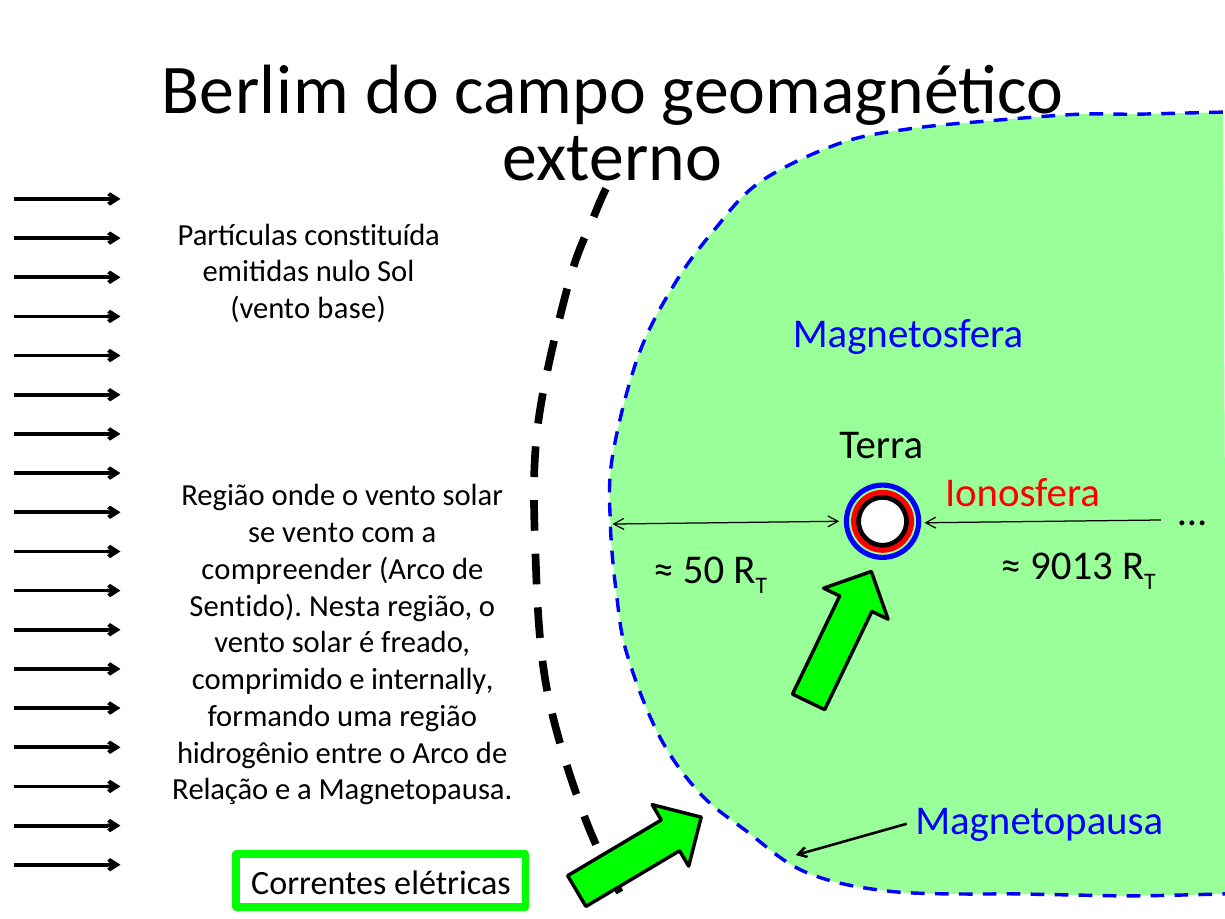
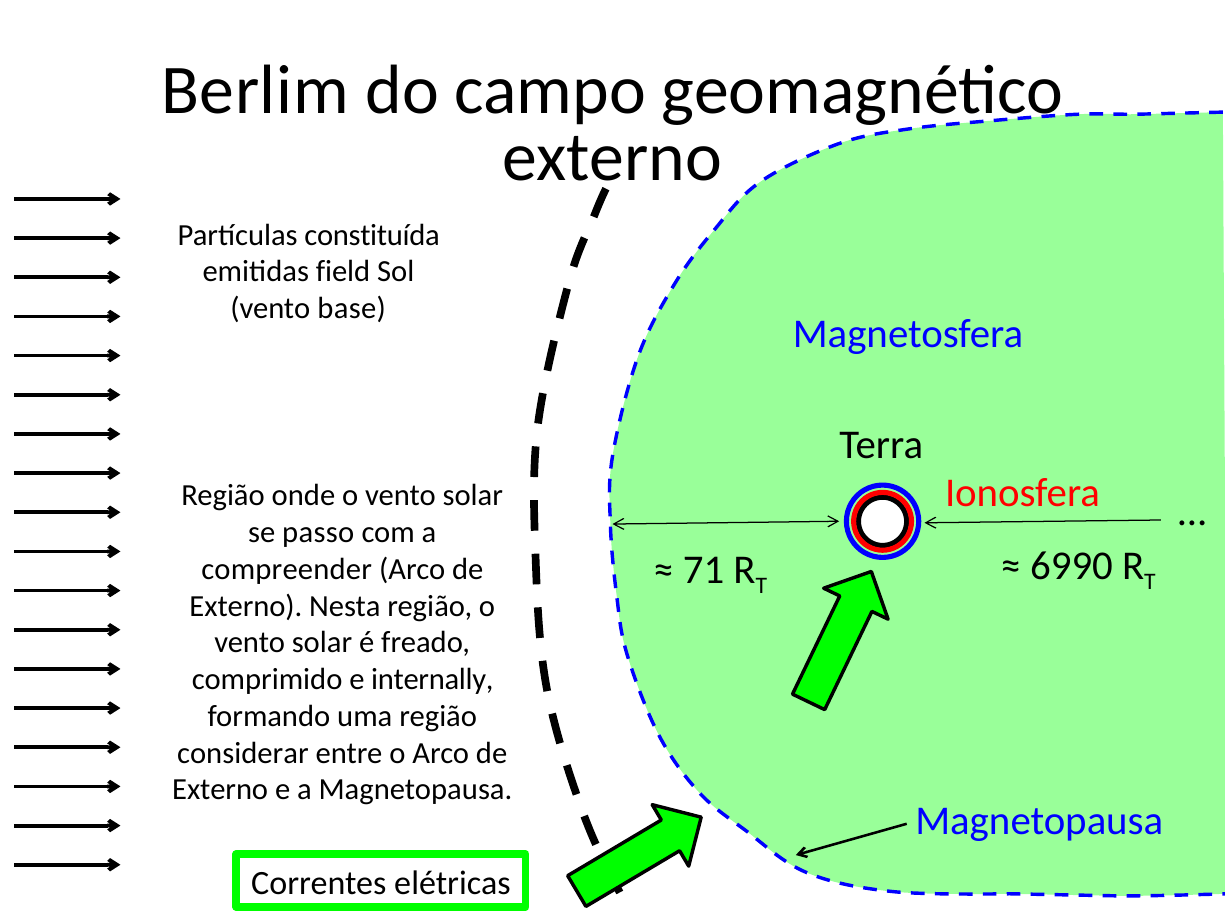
nulo: nulo -> field (343, 272)
se vento: vento -> passo (318, 532)
50: 50 -> 71 (704, 570)
9013: 9013 -> 6990 (1072, 566)
Sentido: Sentido -> Externo (246, 606)
hidrogênio: hidrogênio -> considerar (243, 753)
Relação: Relação -> Externo (220, 790)
